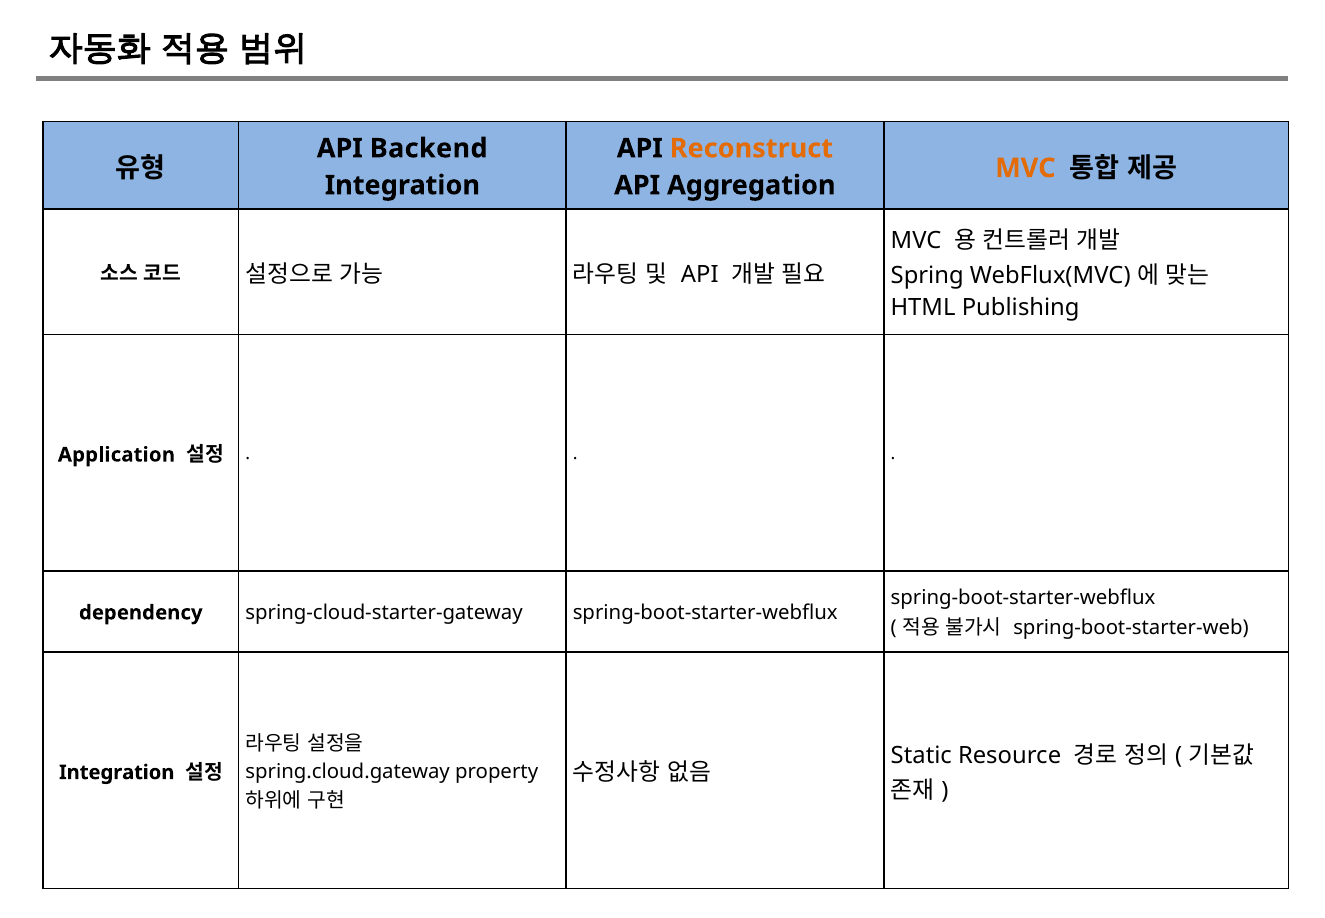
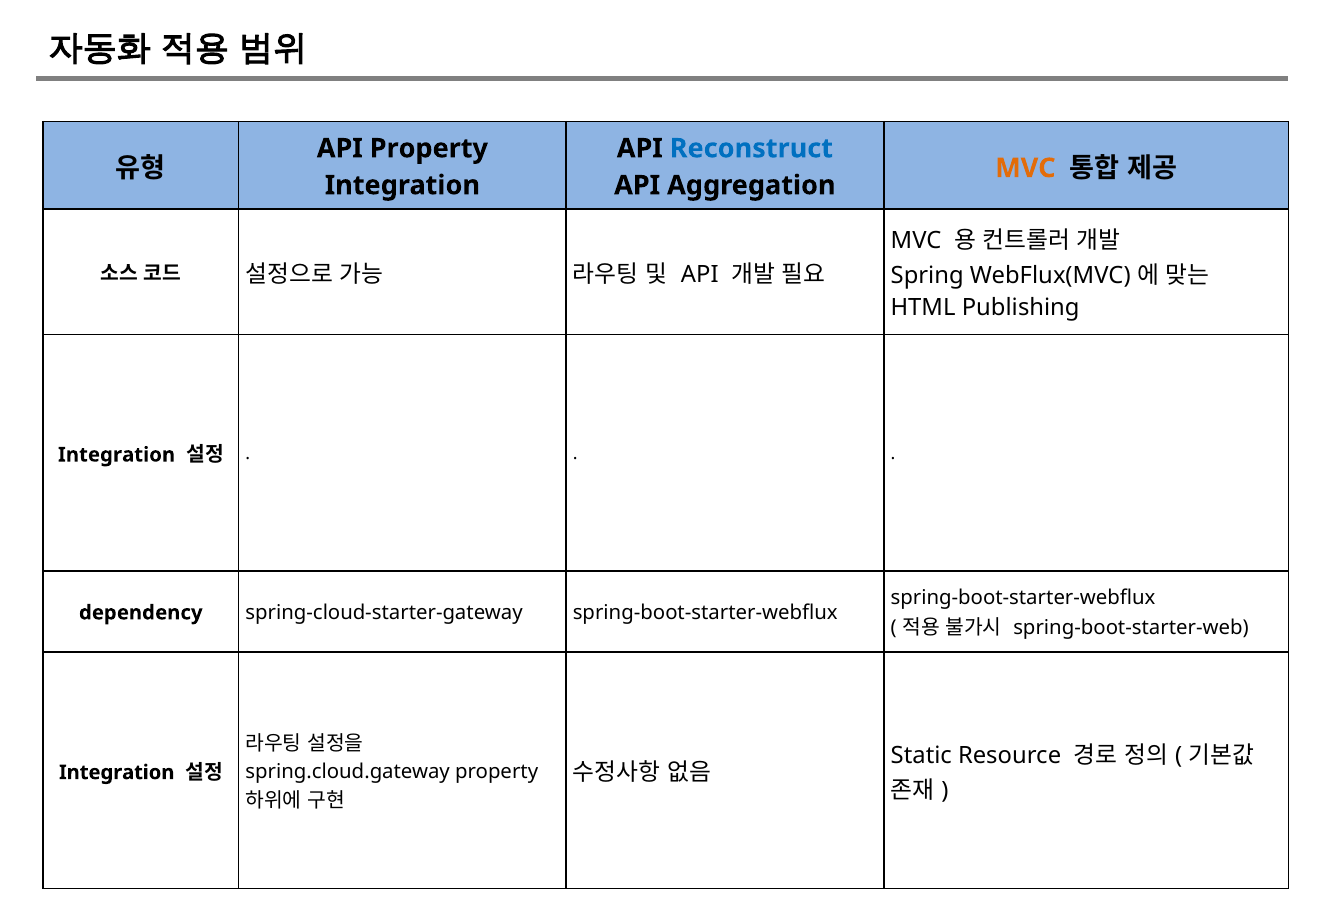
API Backend: Backend -> Property (429, 148)
Reconstruct colour: orange -> blue (751, 148)
Application: Application -> Integration (117, 454)
